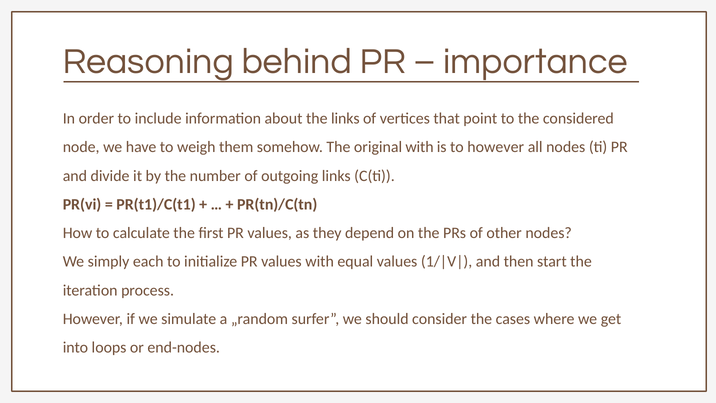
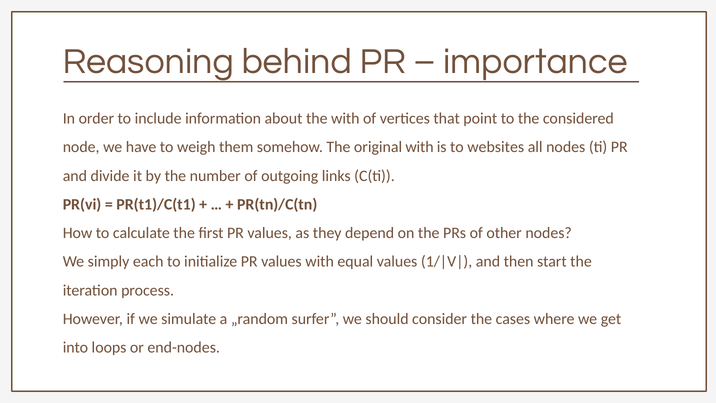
the links: links -> with (345, 118)
to however: however -> websites (496, 147)
